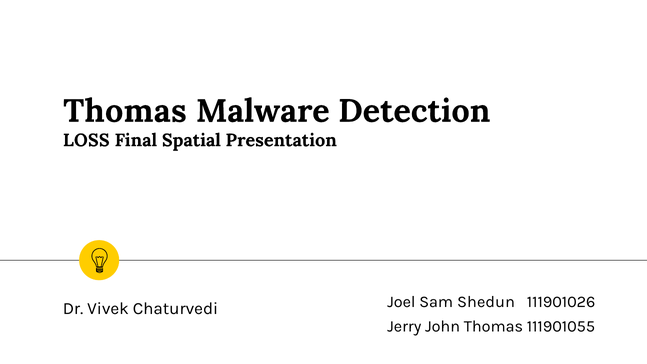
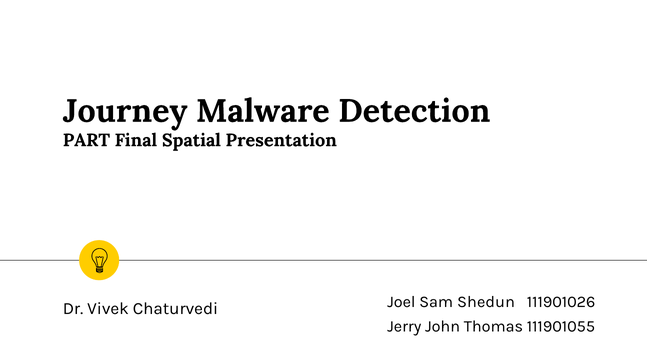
Thomas: Thomas -> Journey (125, 111)
LOSS: LOSS -> PART (86, 140)
